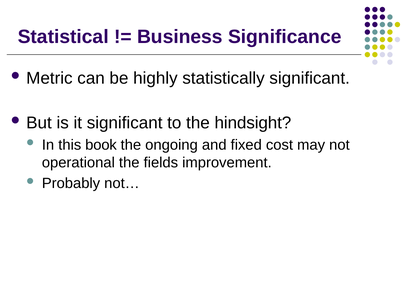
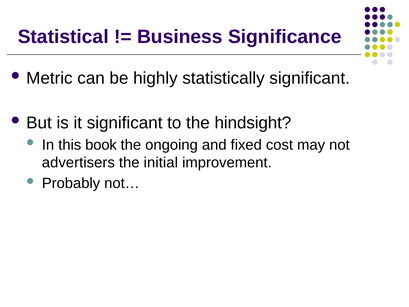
operational: operational -> advertisers (78, 162)
fields: fields -> initial (161, 162)
